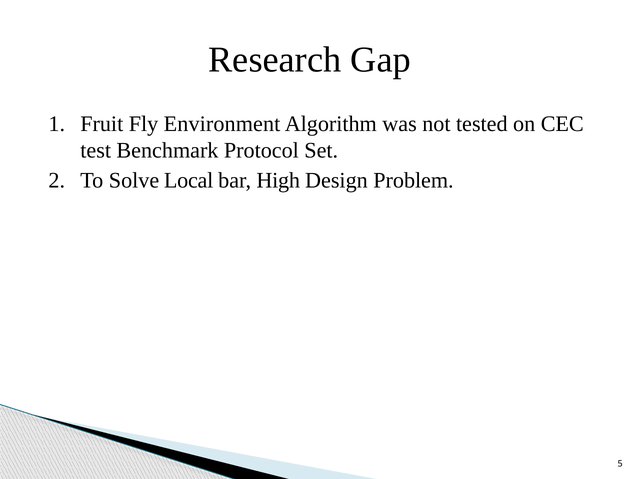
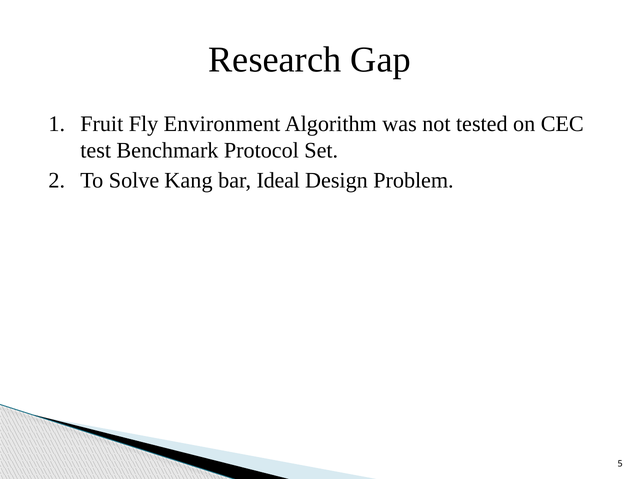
Local: Local -> Kang (188, 180)
High: High -> Ideal (278, 180)
